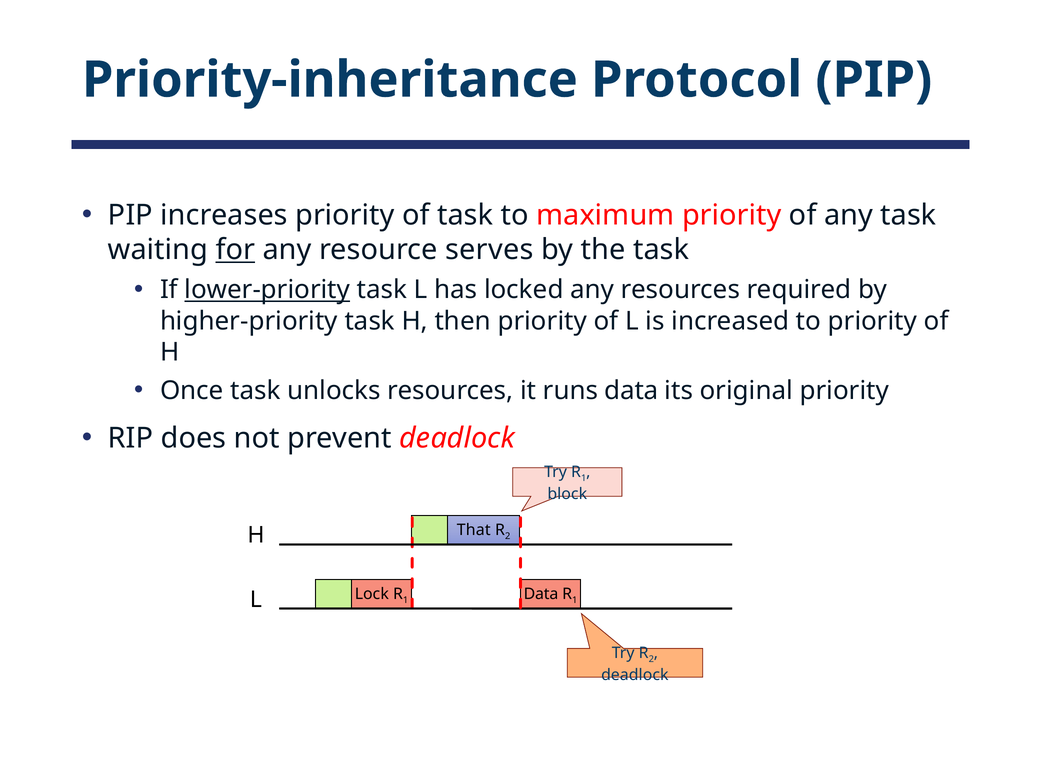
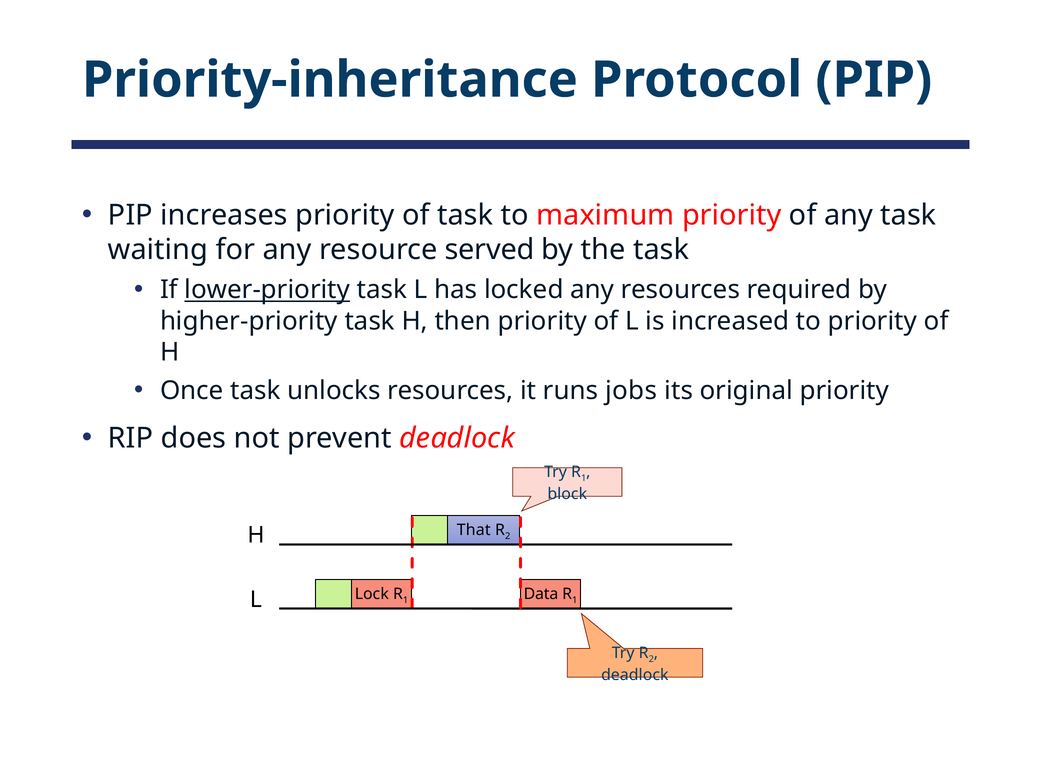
for underline: present -> none (235, 250)
serves: serves -> served (490, 250)
runs data: data -> jobs (631, 391)
